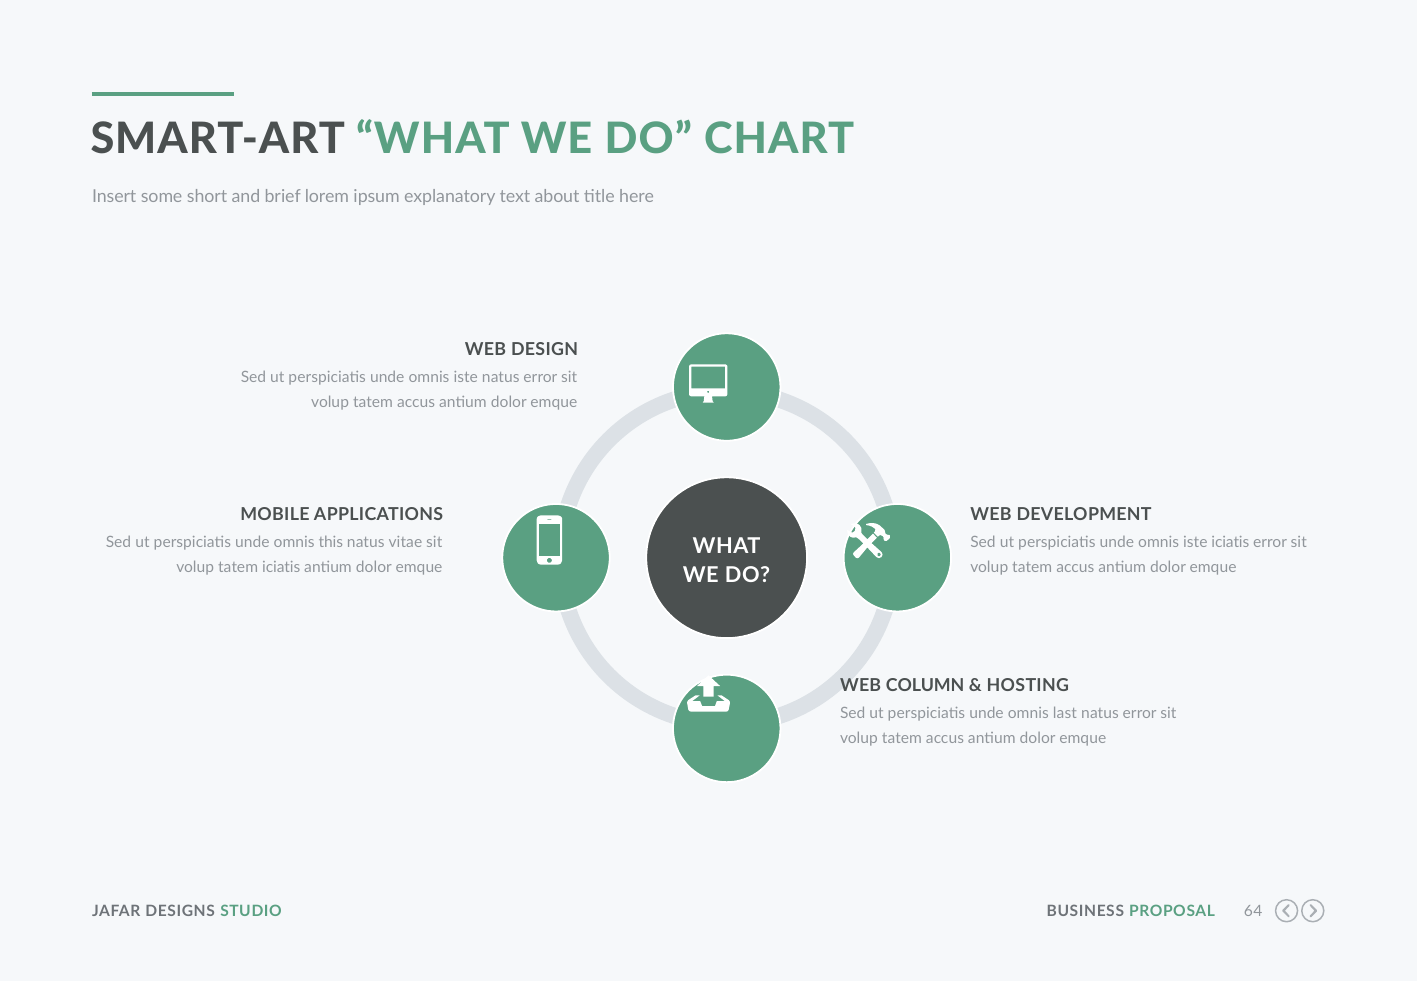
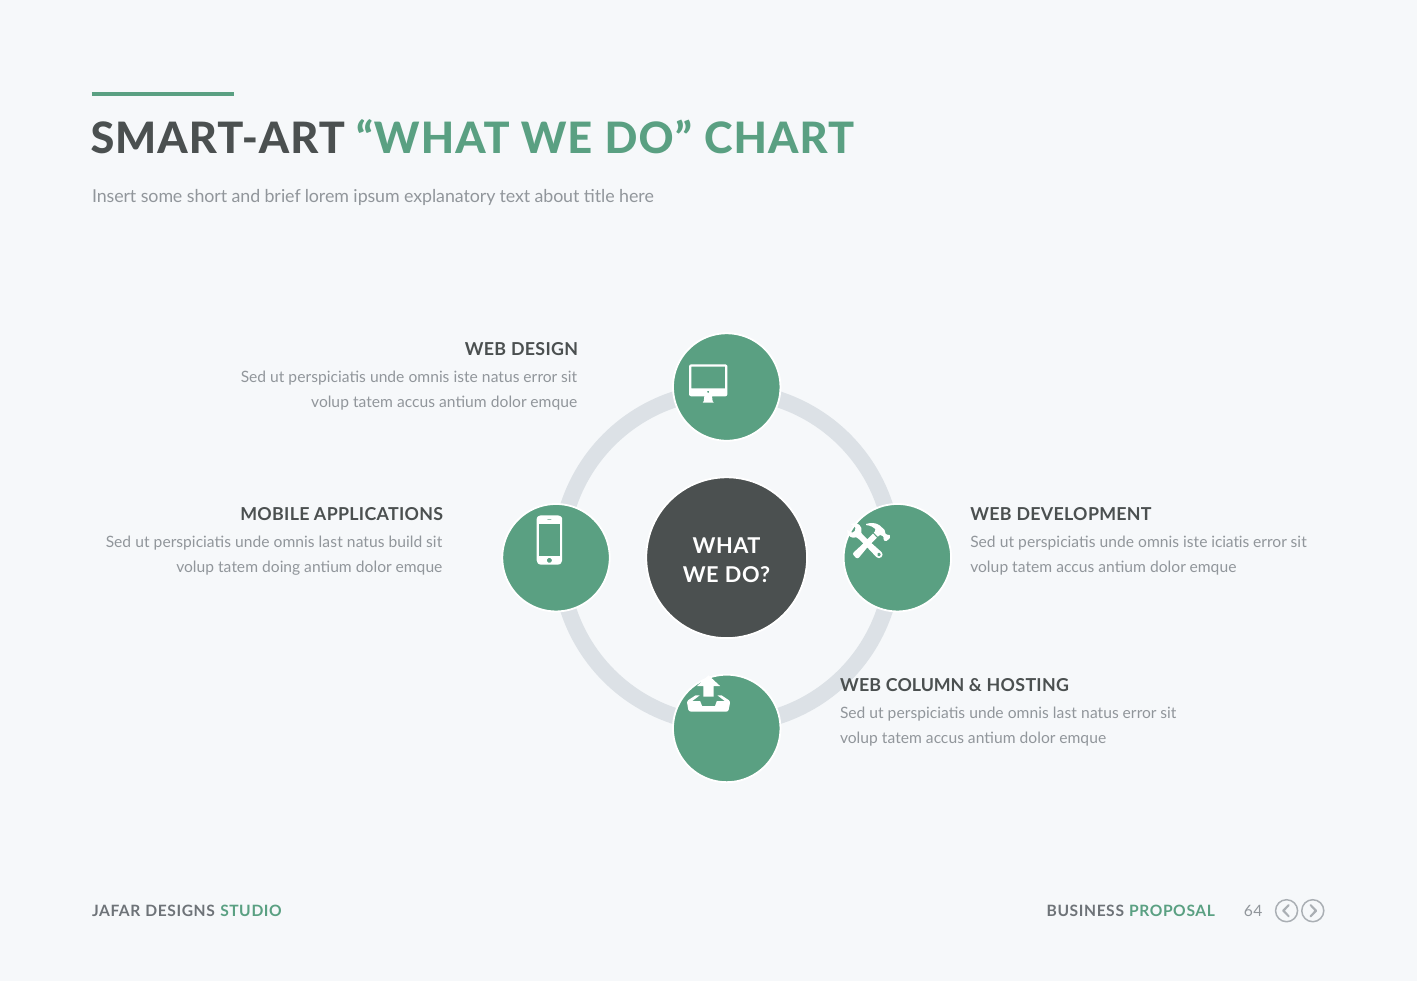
this: this -> last (331, 542)
vitae: vitae -> build (405, 542)
tatem iciatis: iciatis -> doing (281, 568)
